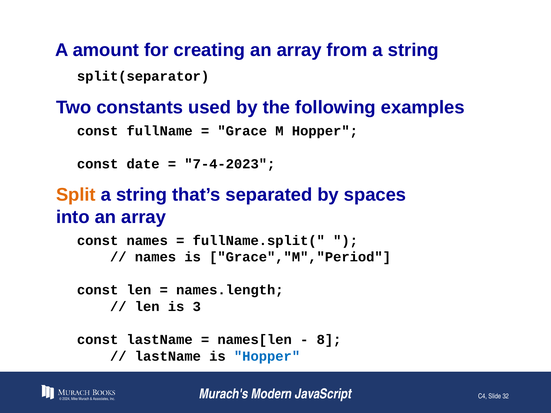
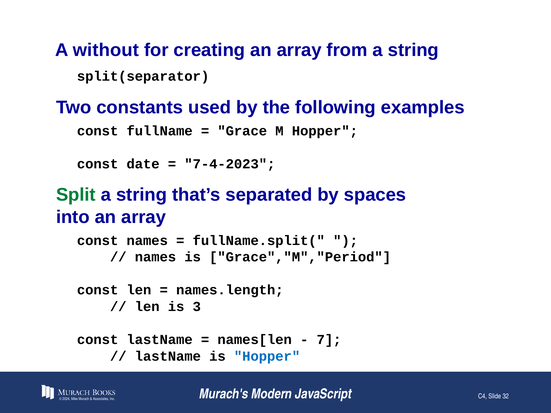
amount: amount -> without (106, 50)
Split colour: orange -> green (76, 195)
8: 8 -> 7 (329, 340)
